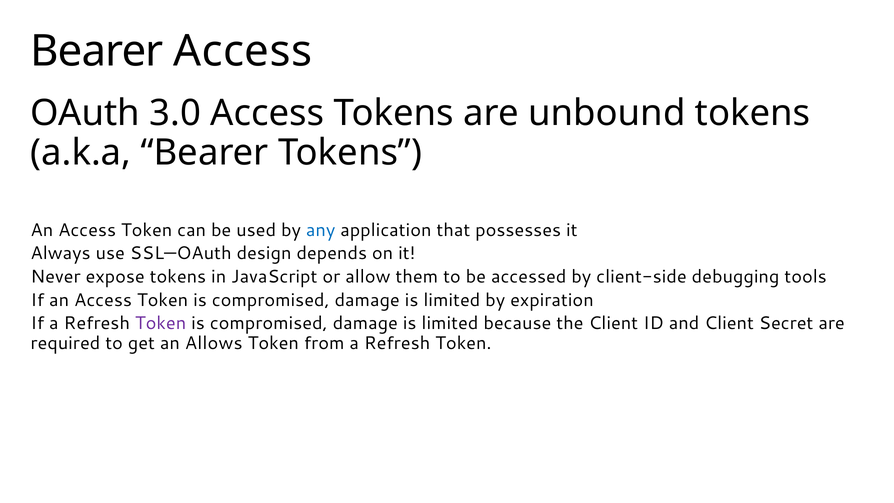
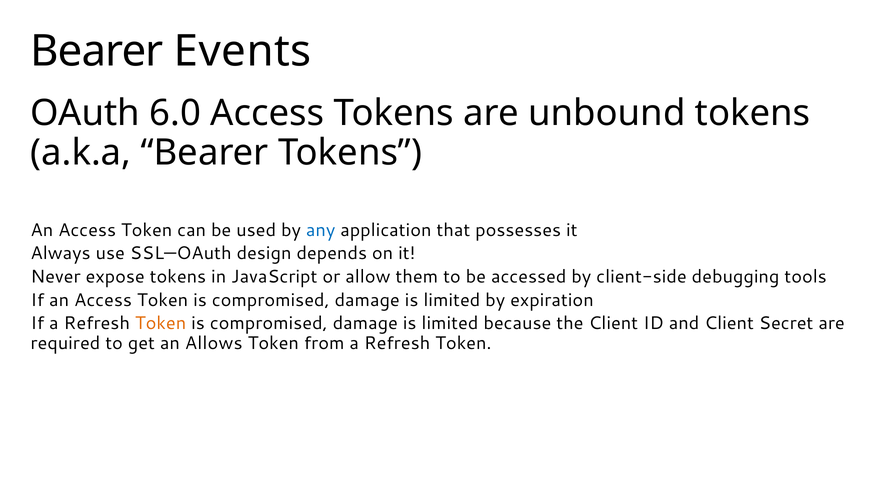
Bearer Access: Access -> Events (243, 51)
3.0: 3.0 -> 6.0 (175, 113)
Token colour: purple -> orange (161, 323)
